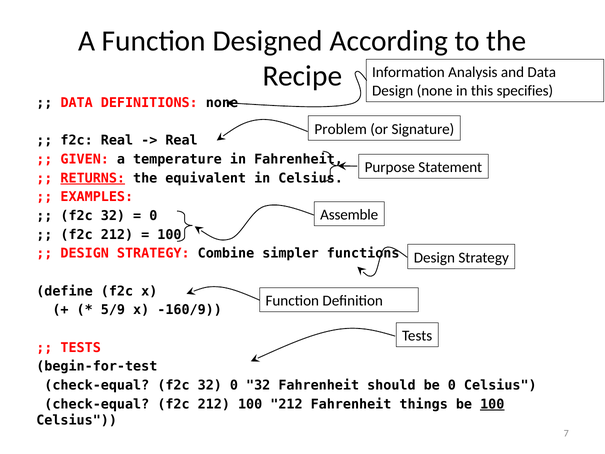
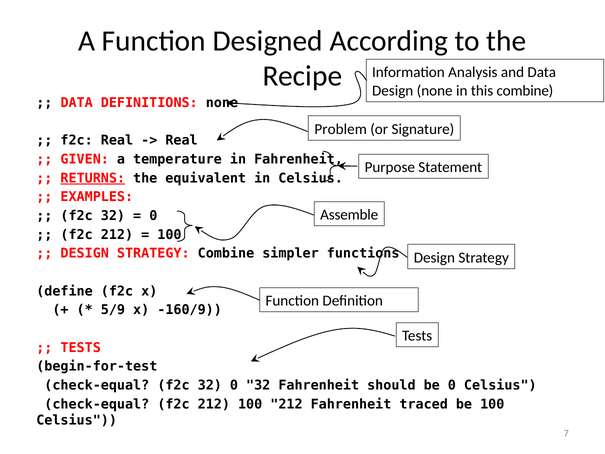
this specifies: specifies -> combine (525, 91)
things: things -> traced (424, 404)
100 underline: present -> none (492, 404)
